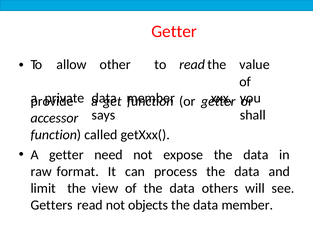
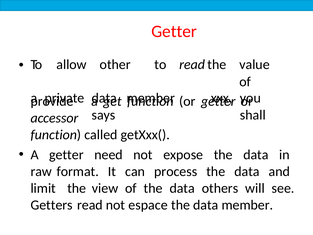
objects: objects -> espace (148, 205)
